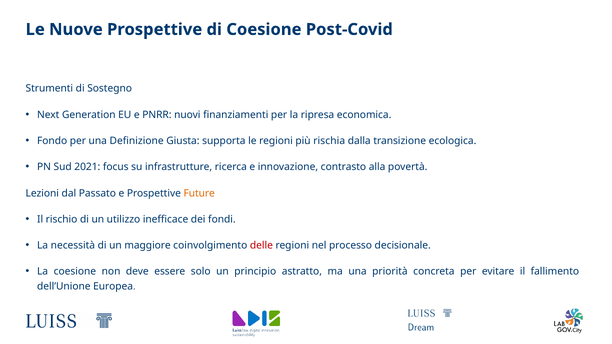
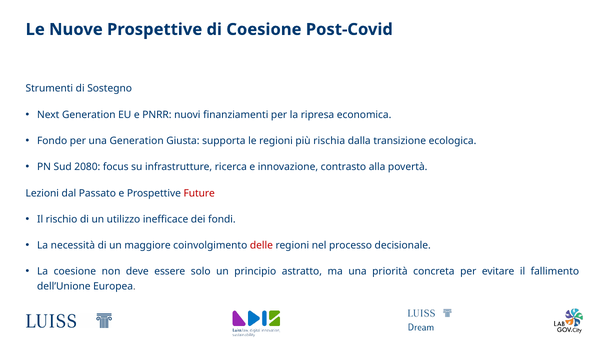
una Definizione: Definizione -> Generation (137, 141)
2021: 2021 -> 2080 (87, 167)
Future colour: orange -> red (199, 193)
